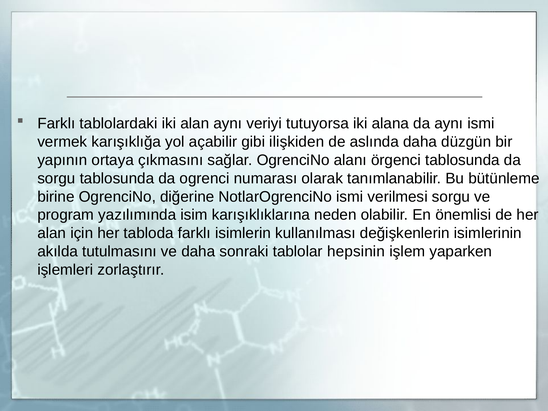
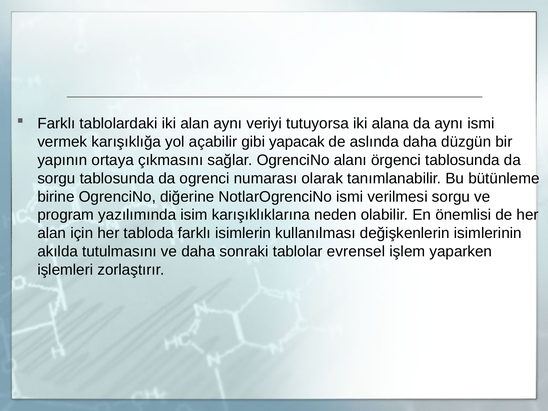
ilişkiden: ilişkiden -> yapacak (297, 142)
hepsinin: hepsinin -> evrensel (356, 252)
